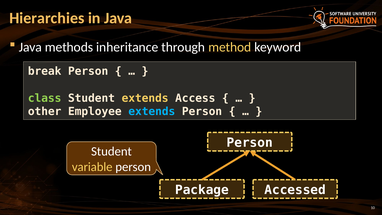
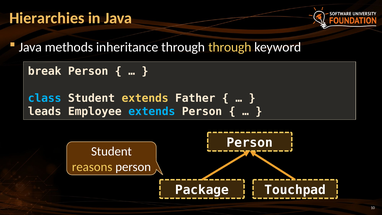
through method: method -> through (230, 47)
class colour: light green -> light blue (45, 98)
Access: Access -> Father (195, 98)
other: other -> leads (45, 111)
variable: variable -> reasons (92, 167)
Accessed: Accessed -> Touchpad (295, 190)
